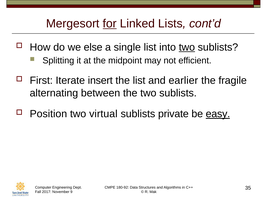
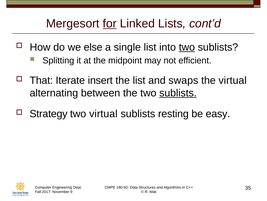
First: First -> That (41, 80)
earlier: earlier -> swaps (183, 80)
the fragile: fragile -> virtual (233, 80)
sublists underline: none -> present (178, 93)
Position: Position -> Strategy (49, 113)
private: private -> resting (173, 113)
easy underline: present -> none (218, 113)
